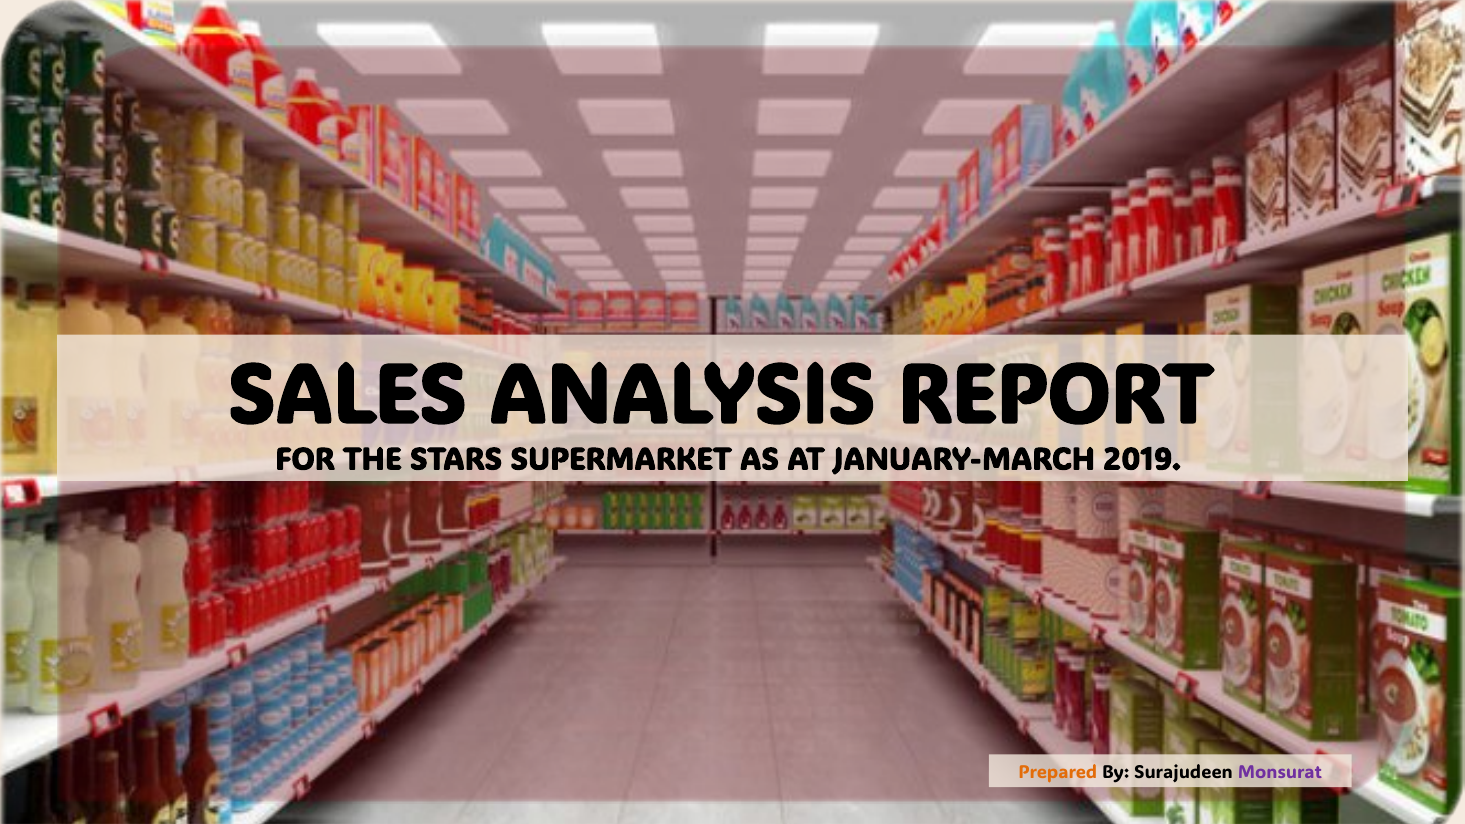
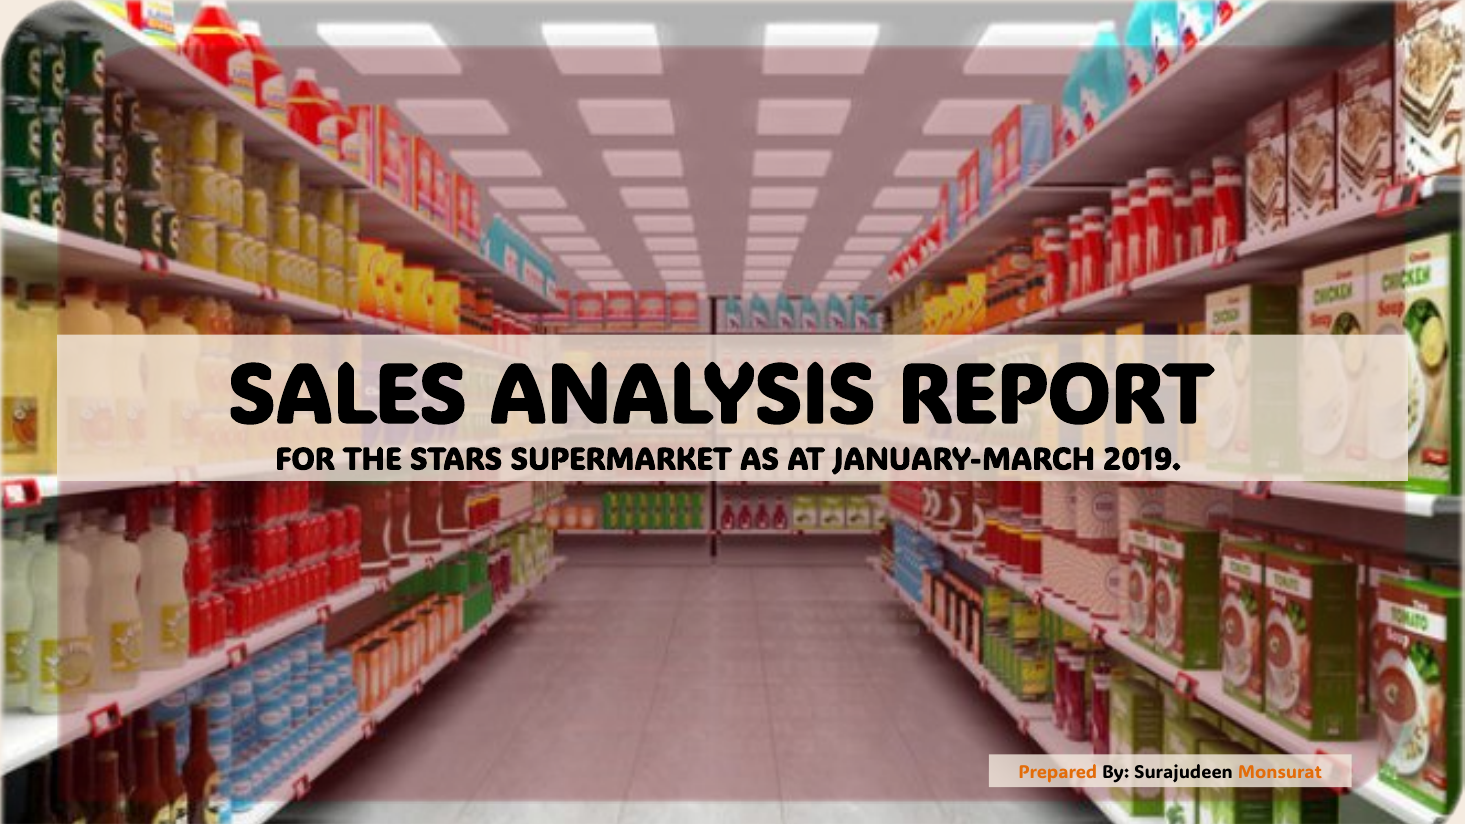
Monsurat colour: purple -> orange (1280, 772)
